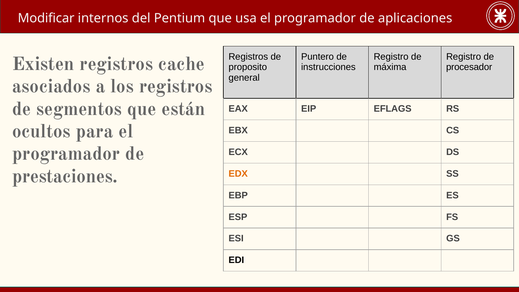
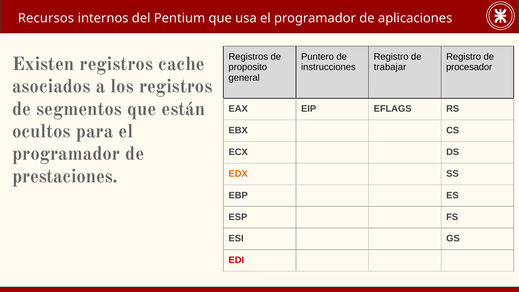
Modificar: Modificar -> Recursos (46, 18)
máxima: máxima -> trabajar (390, 67)
EDI colour: black -> red (236, 260)
